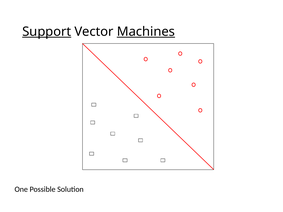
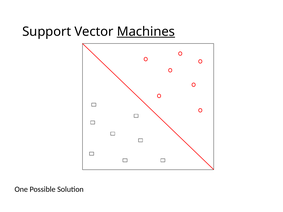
Support underline: present -> none (47, 32)
